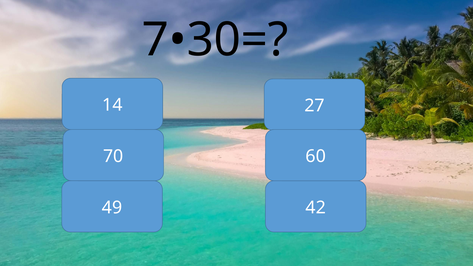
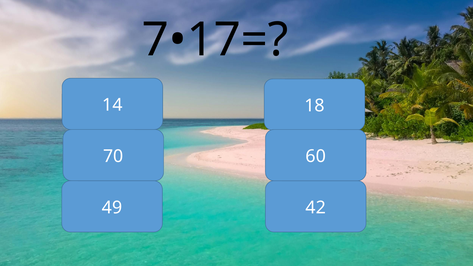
7•30=: 7•30= -> 7•17= (215, 40)
27: 27 -> 18 (314, 106)
